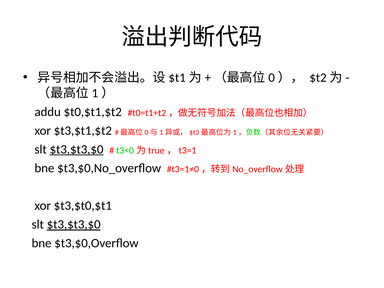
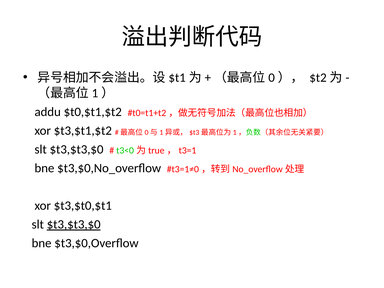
$t3,$t3,$0 underline: present -> none (77, 149)
